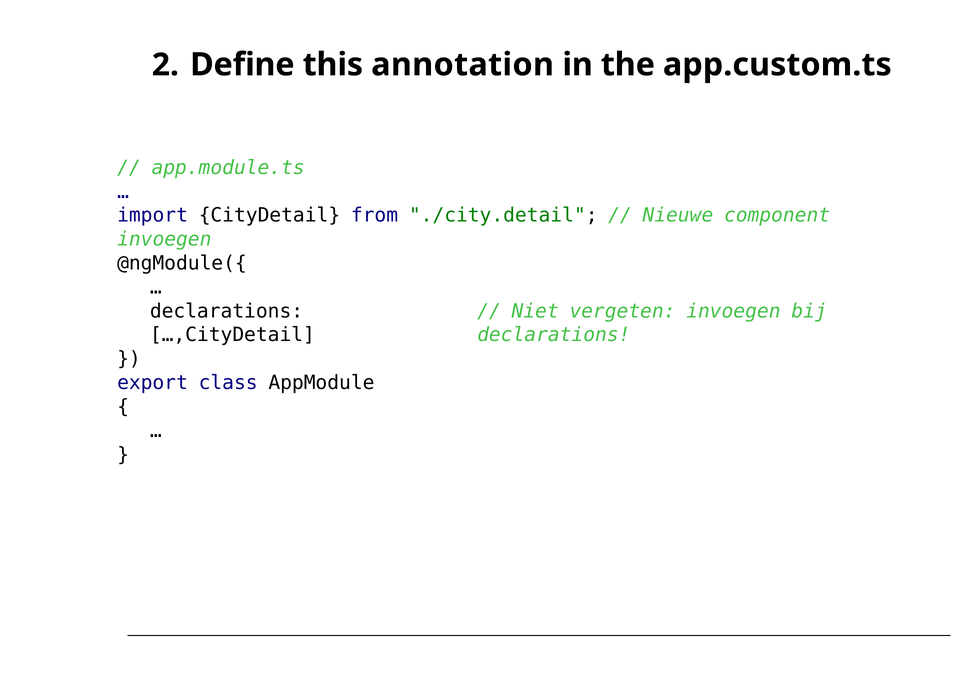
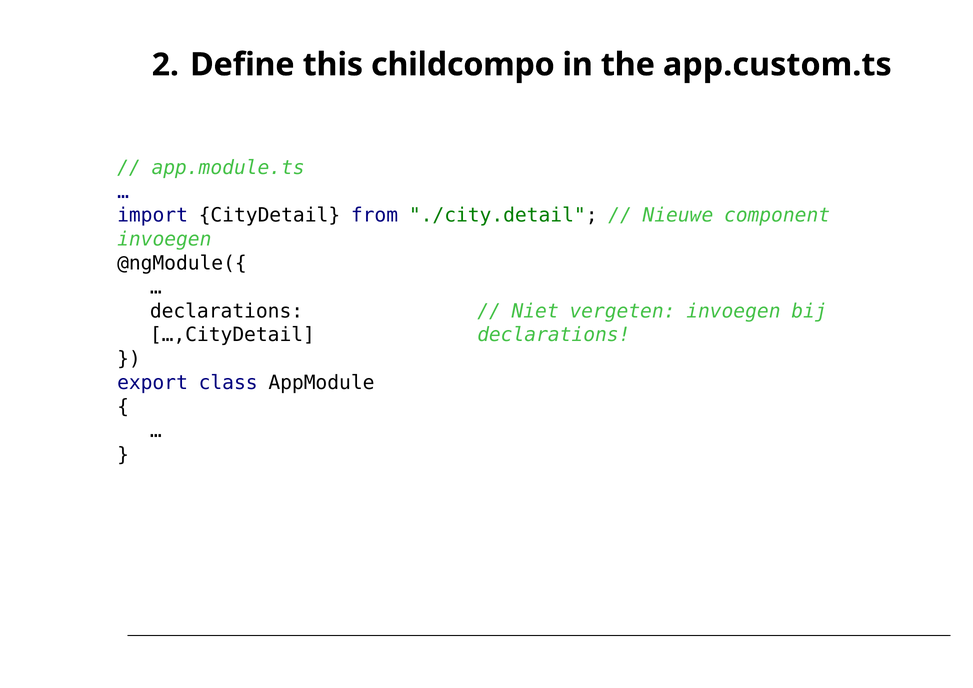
annotation: annotation -> childcompo (463, 65)
